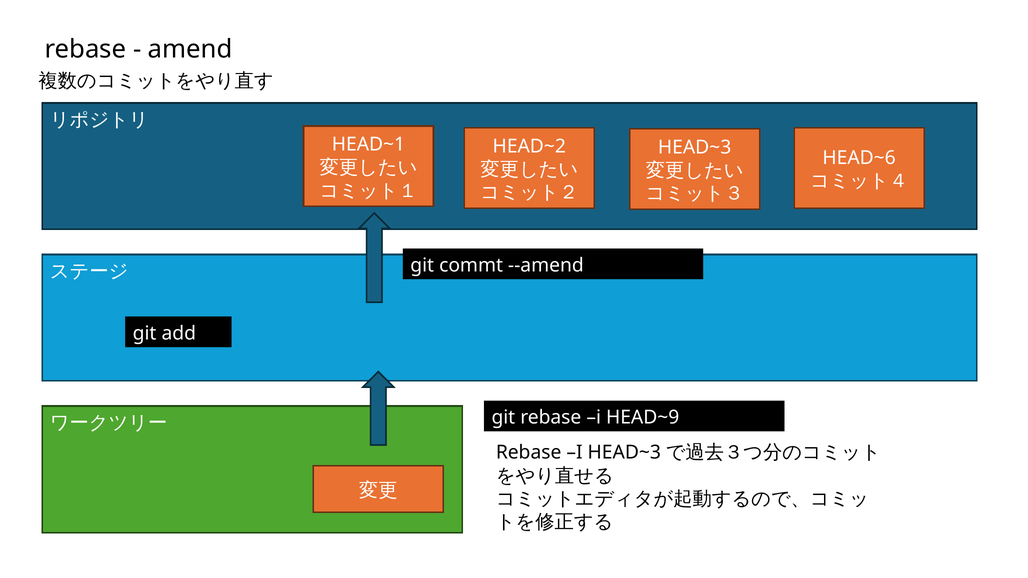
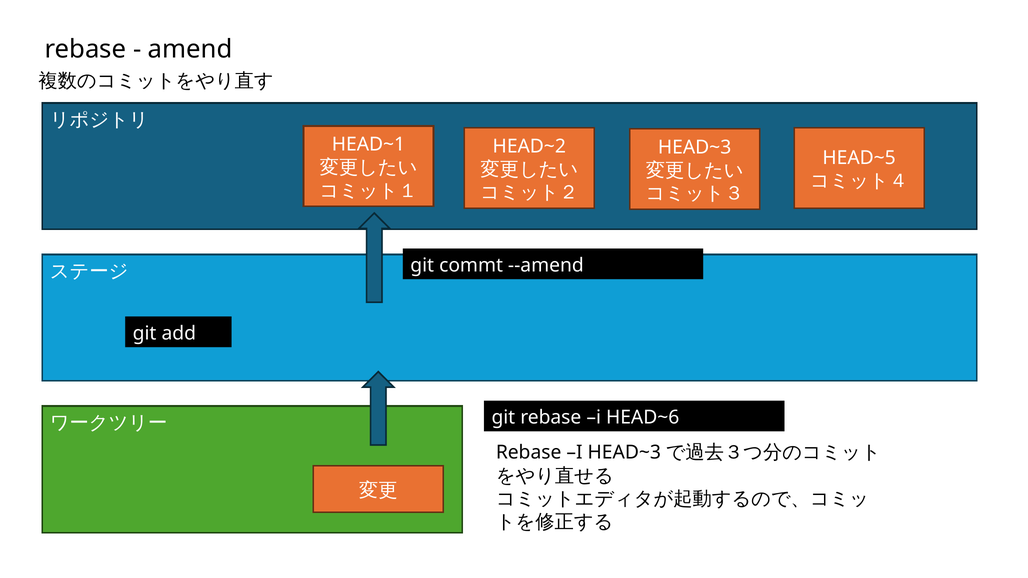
HEAD~6: HEAD~6 -> HEAD~5 (859, 158)
HEAD~9: HEAD~9 -> HEAD~6 (643, 418)
